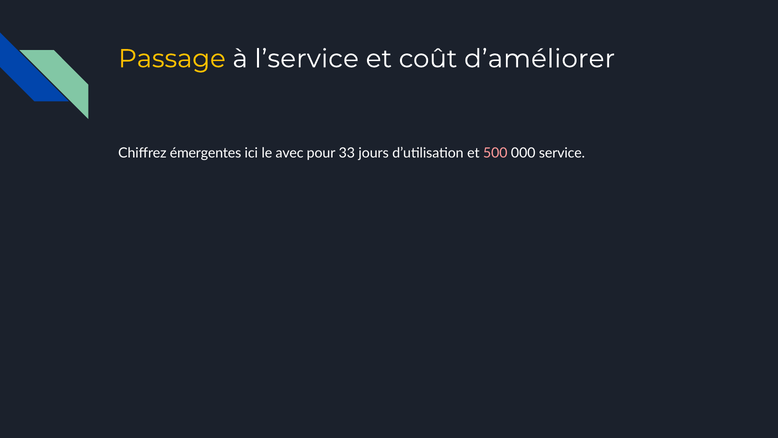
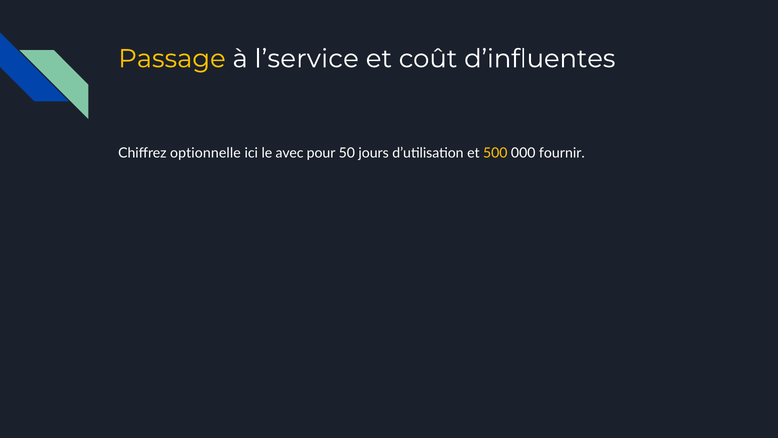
d’améliorer: d’améliorer -> d’influentes (540, 59)
émergentes: émergentes -> optionnelle (205, 153)
33: 33 -> 50 (347, 153)
500 colour: pink -> yellow (495, 153)
service: service -> fournir (562, 153)
